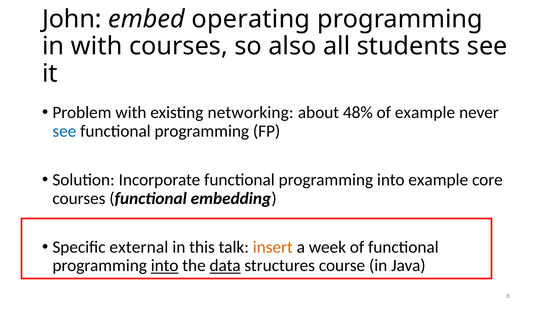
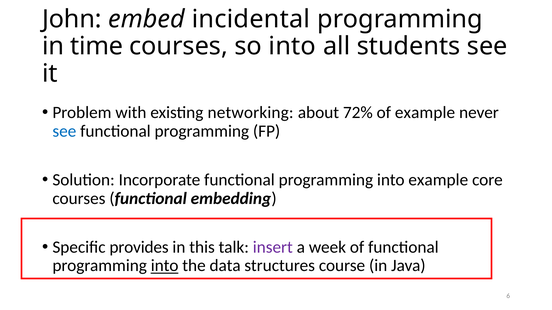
operating: operating -> incidental (251, 19)
in with: with -> time (97, 46)
so also: also -> into (292, 46)
48%: 48% -> 72% (358, 113)
external: external -> provides (139, 247)
insert colour: orange -> purple (273, 247)
data underline: present -> none (225, 266)
